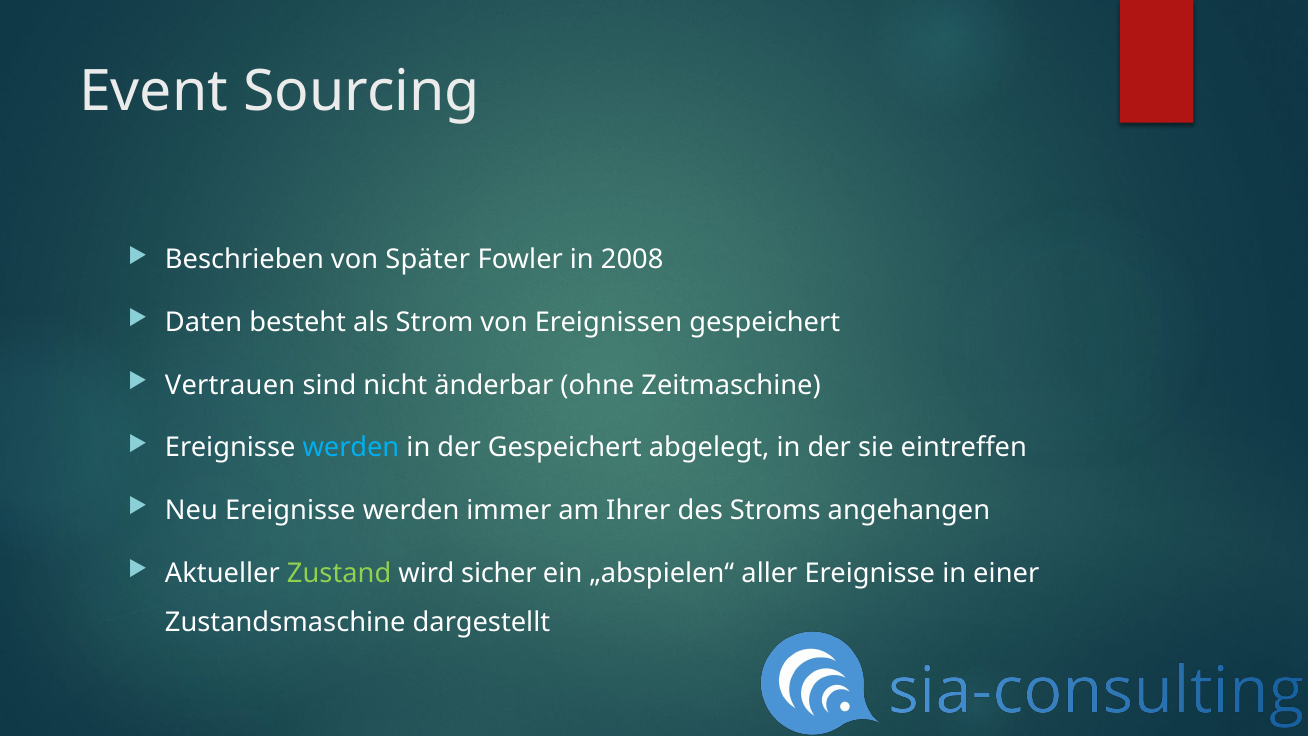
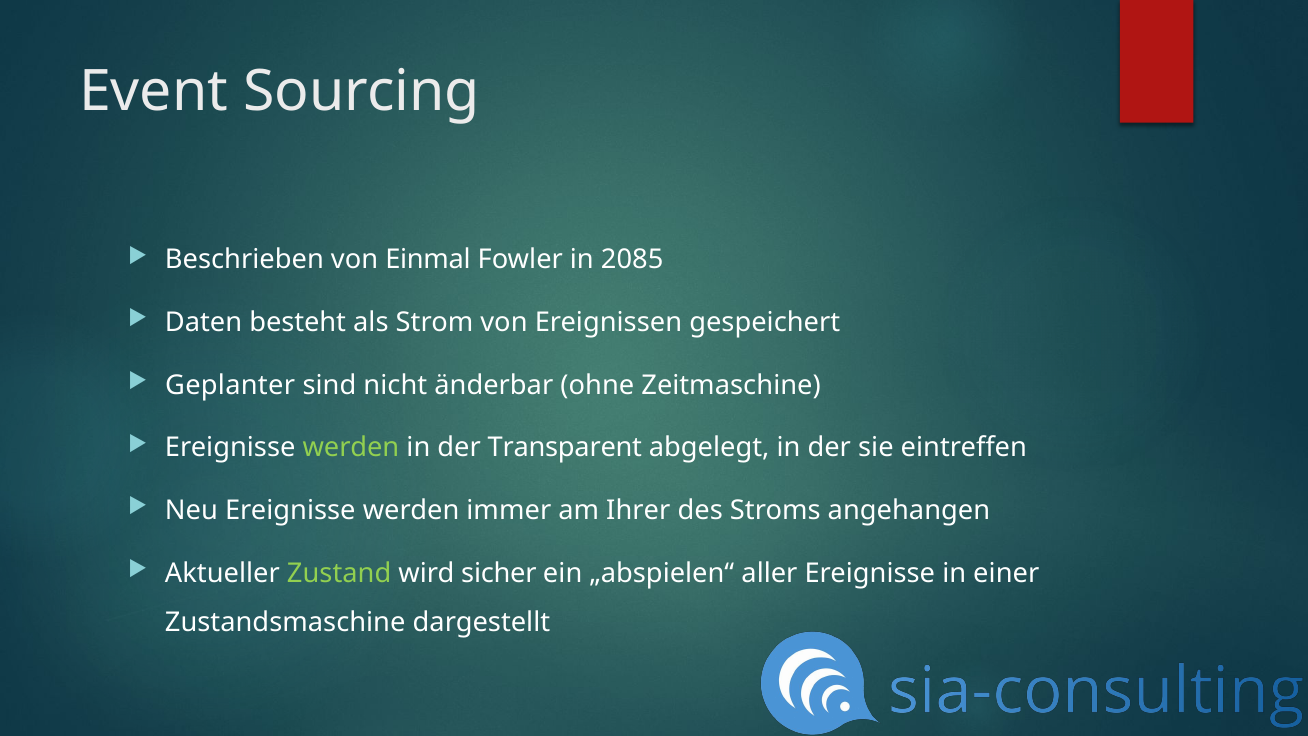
Später: Später -> Einmal (428, 260)
2008: 2008 -> 2085 (632, 260)
Vertrauen: Vertrauen -> Geplanter (230, 385)
werden colour: light blue -> light green (351, 448)
der Gespeichert: Gespeichert -> Transparent (565, 448)
